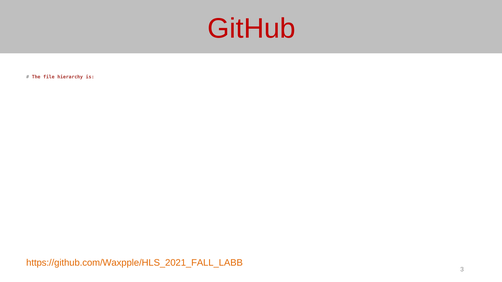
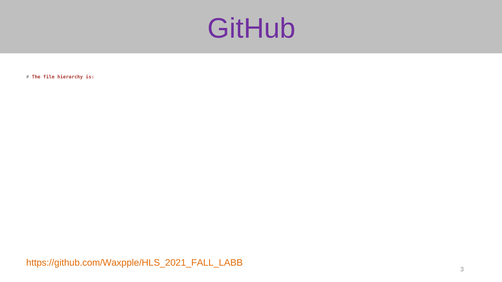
GitHub colour: red -> purple (252, 29)
